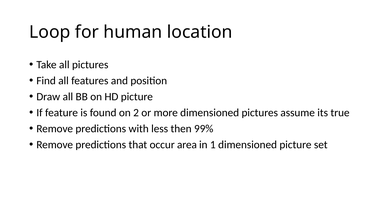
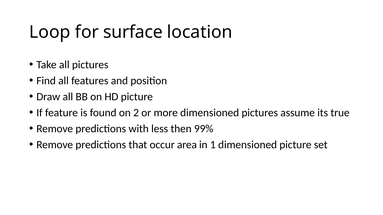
human: human -> surface (133, 32)
